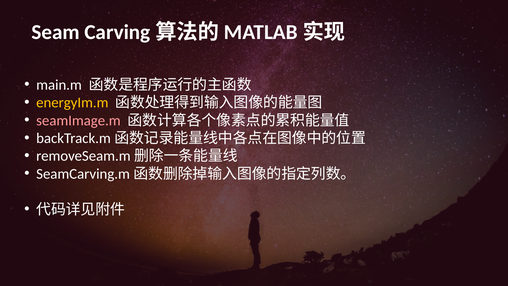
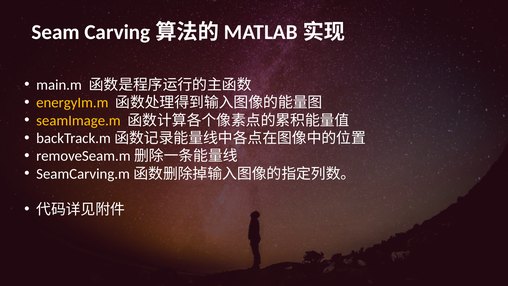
seamImage.m colour: pink -> yellow (78, 120)
